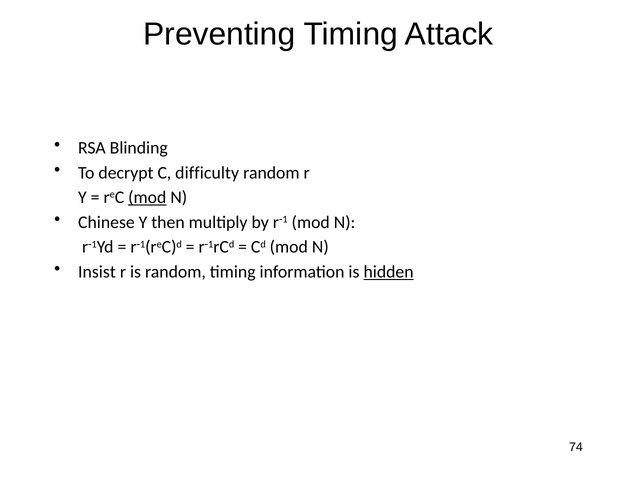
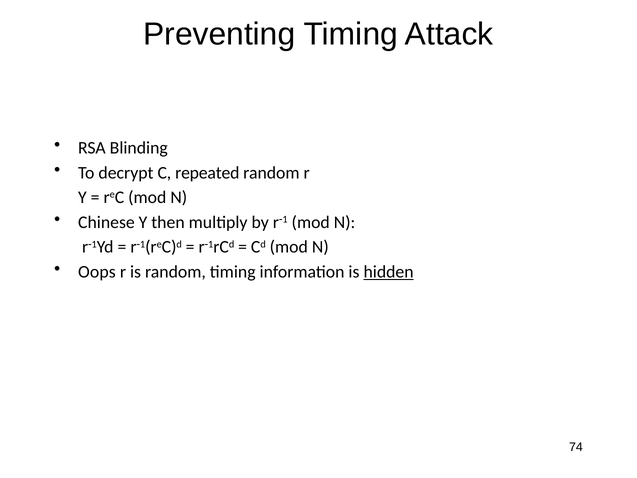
difficulty: difficulty -> repeated (207, 173)
mod underline: present -> none (147, 197)
Insist: Insist -> Oops (97, 272)
